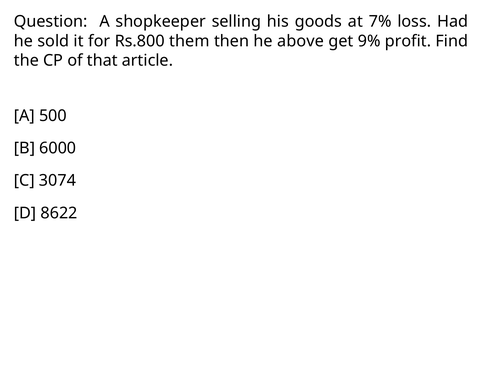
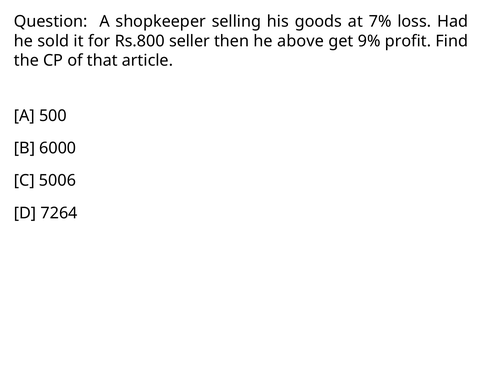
them: them -> seller (189, 41)
3074: 3074 -> 5006 (58, 180)
8622: 8622 -> 7264 (59, 213)
